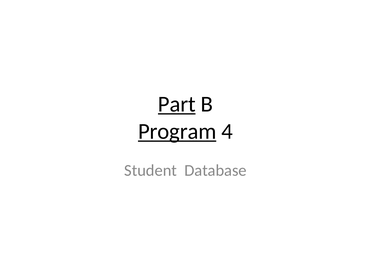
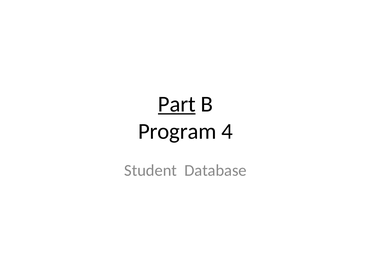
Program underline: present -> none (177, 131)
